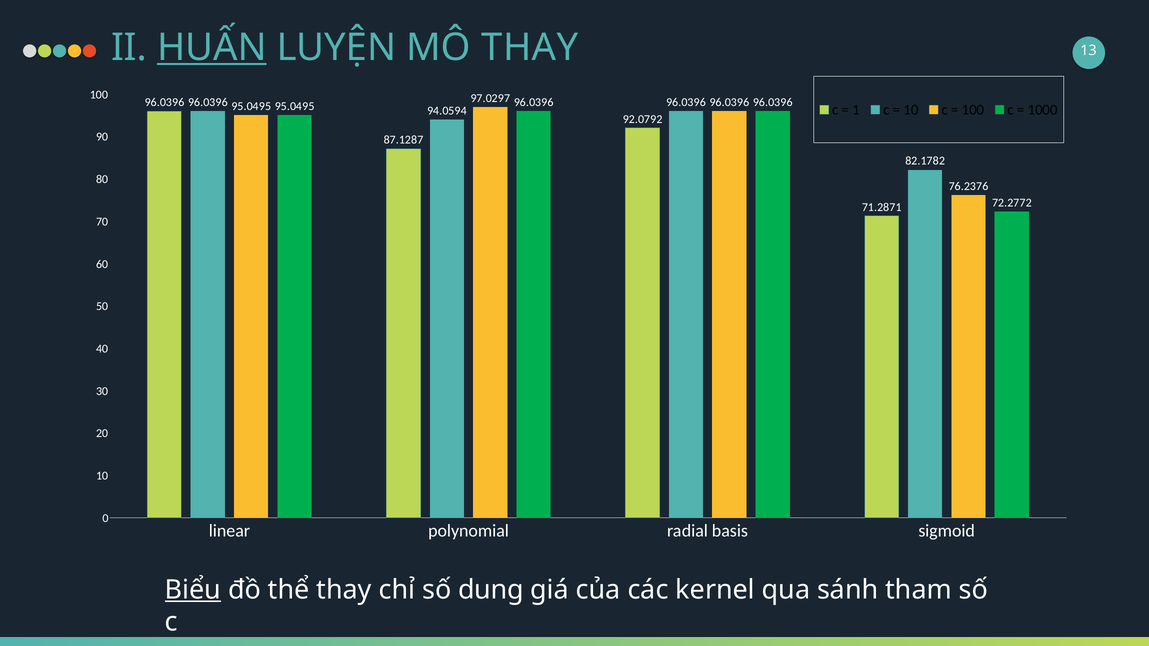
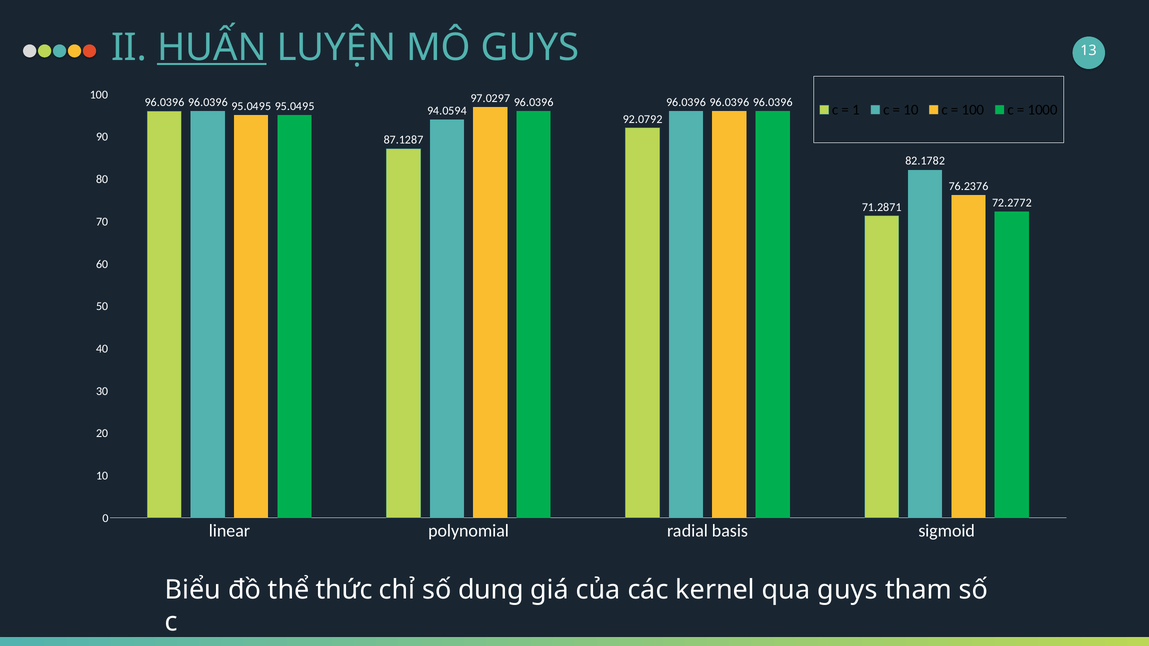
MÔ THAY: THAY -> GUYS (530, 47)
Biểu underline: present -> none (193, 590)
thể thay: thay -> thức (344, 590)
qua sánh: sánh -> guys (848, 590)
